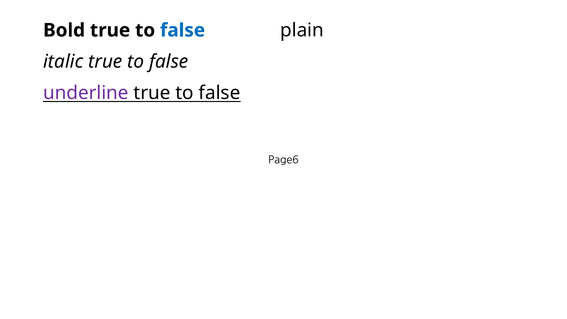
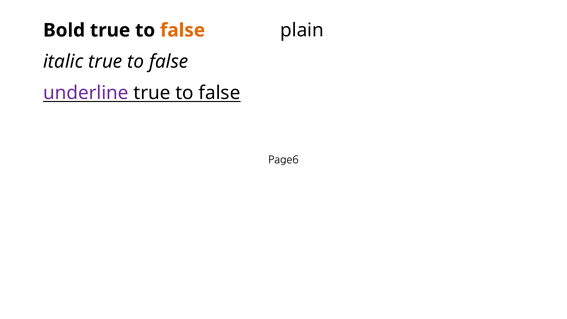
false colour: blue -> orange (183, 30)
